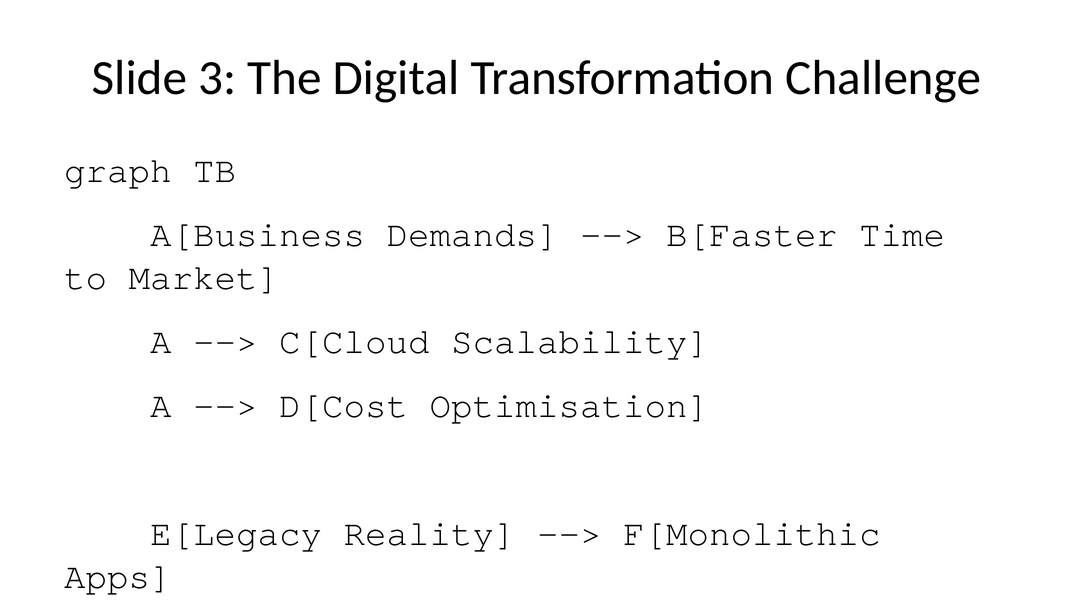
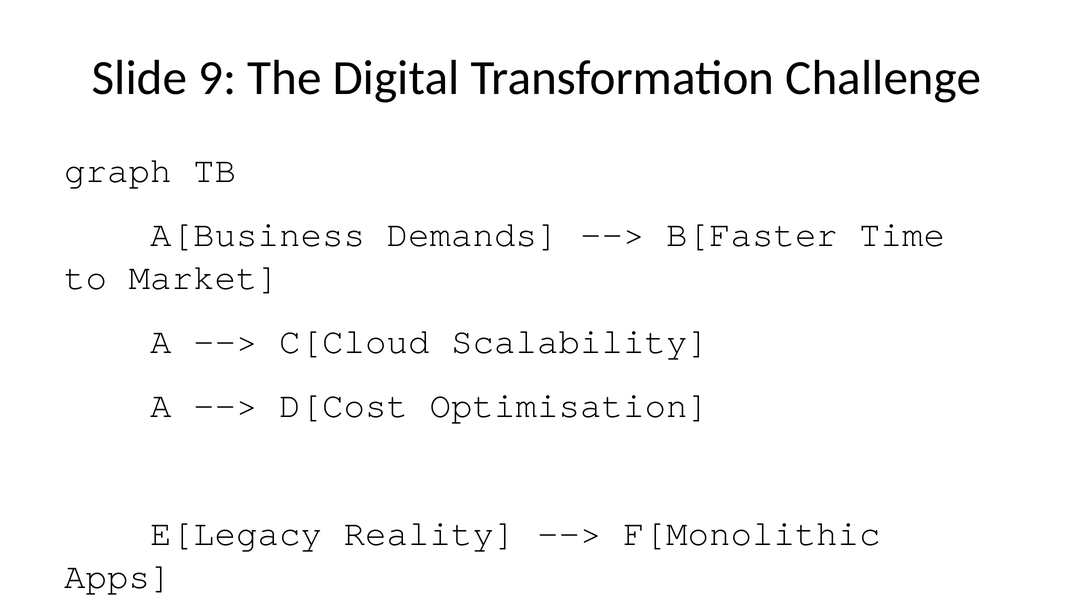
3: 3 -> 9 (217, 78)
